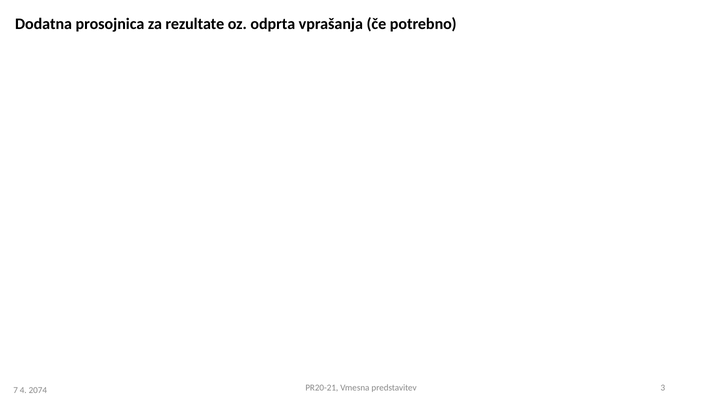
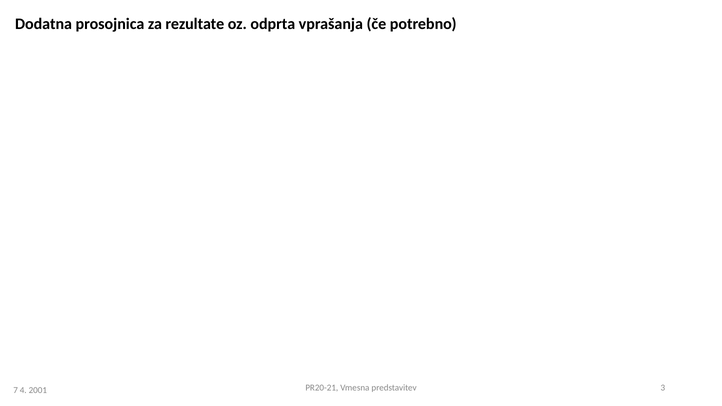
2074: 2074 -> 2001 (38, 390)
